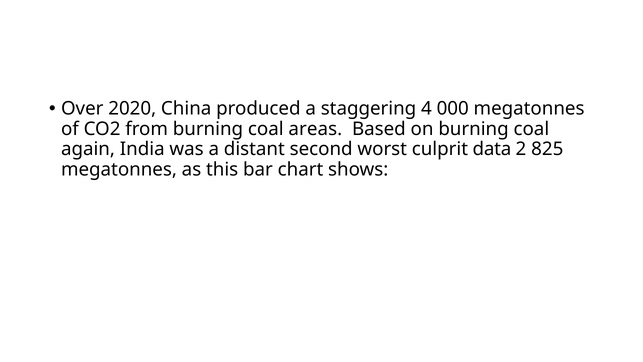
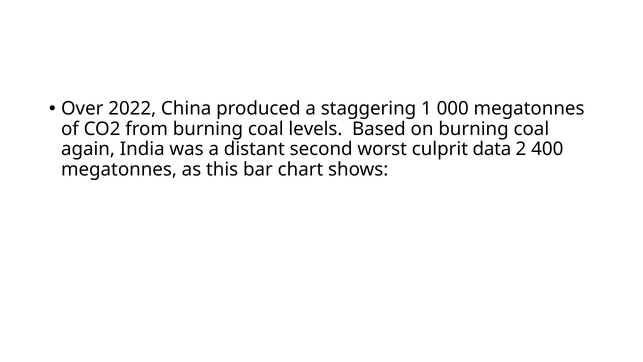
2020: 2020 -> 2022 (132, 109)
4: 4 -> 1 (426, 109)
areas: areas -> levels (315, 129)
825: 825 -> 400 (547, 149)
